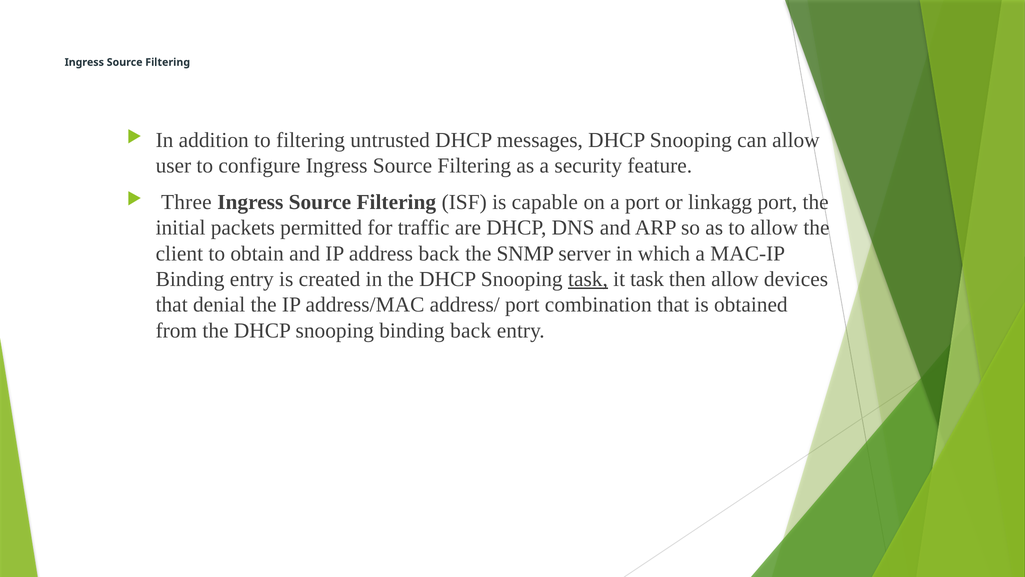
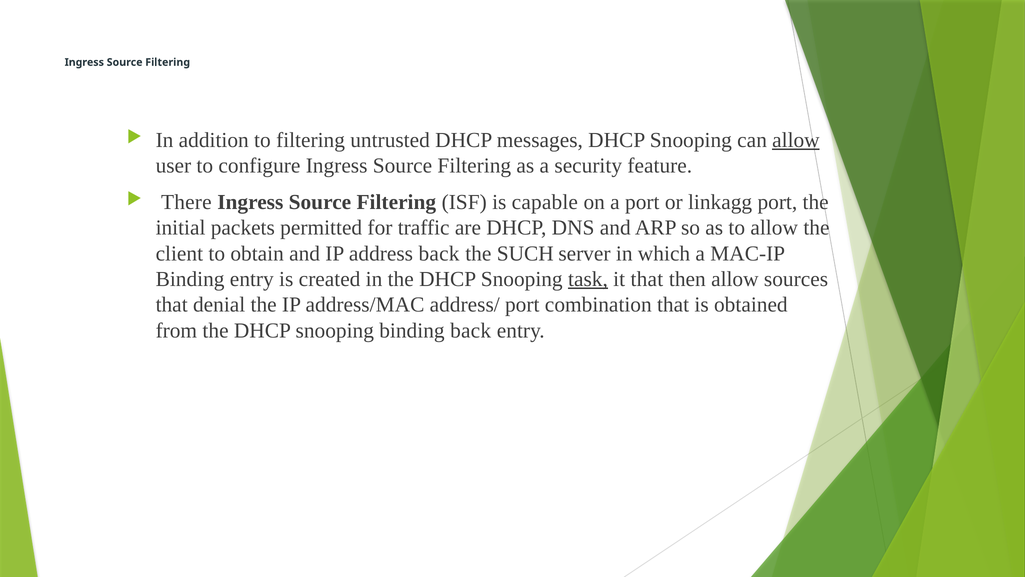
allow underline: none -> present (796, 140)
Three: Three -> There (186, 202)
SNMP: SNMP -> SUCH (525, 253)
it task: task -> that (647, 279)
devices: devices -> sources (796, 279)
